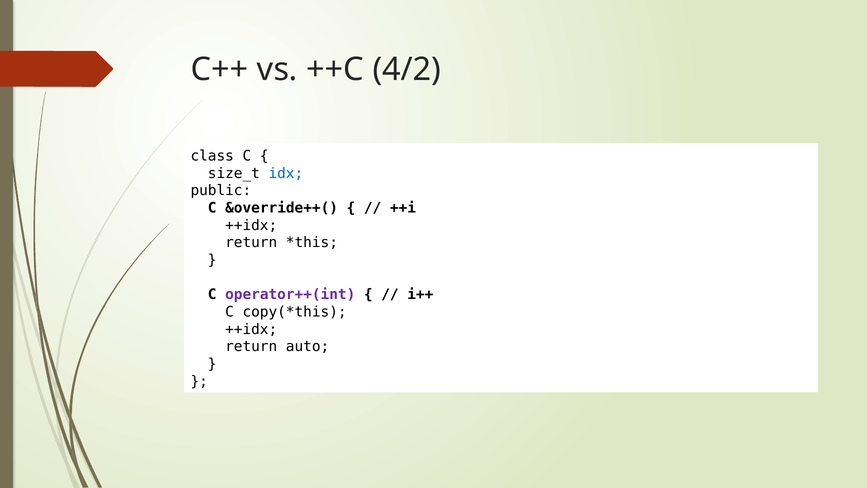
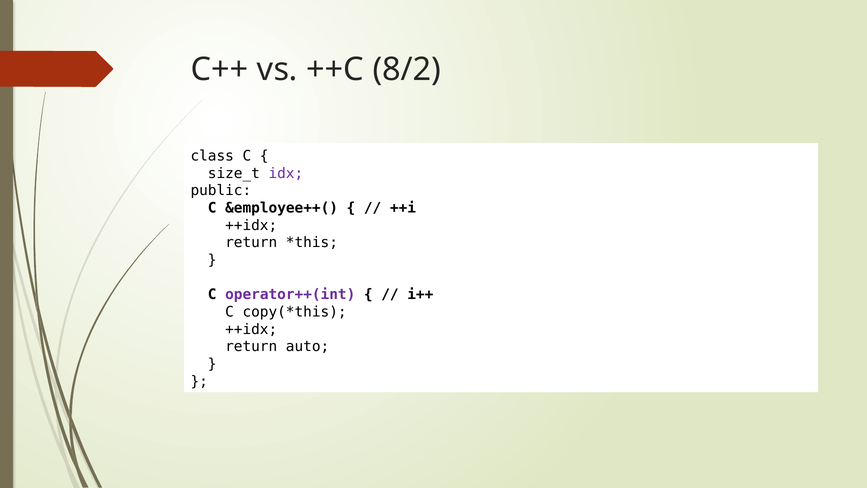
4/2: 4/2 -> 8/2 (407, 69)
idx colour: blue -> purple (286, 173)
&override++(: &override++( -> &employee++( (282, 208)
